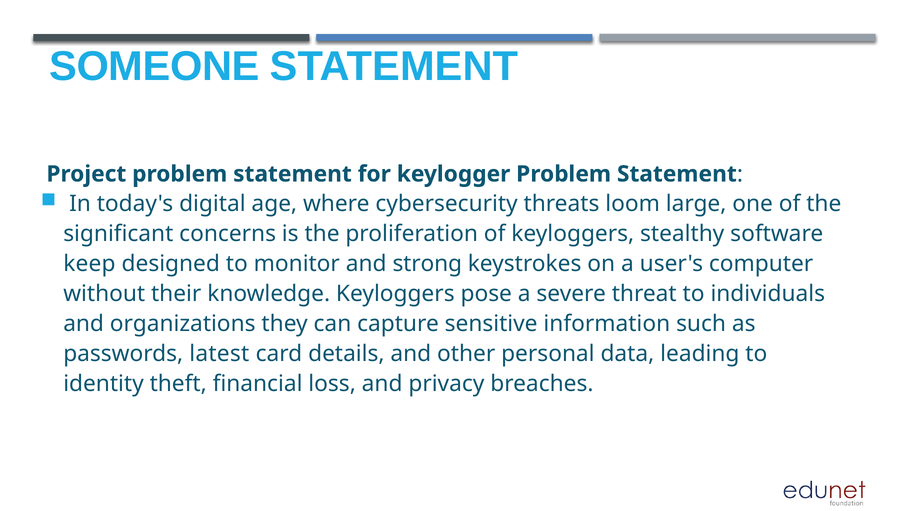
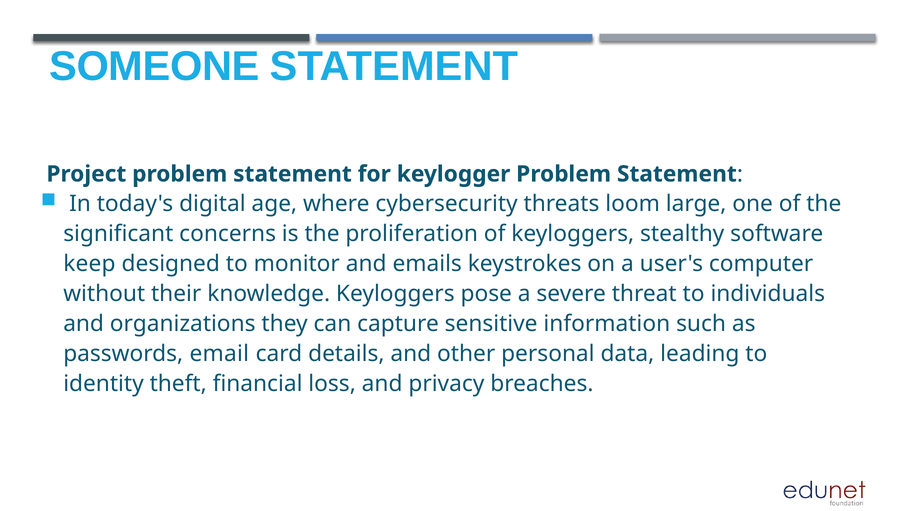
strong: strong -> emails (427, 264)
latest: latest -> email (219, 354)
